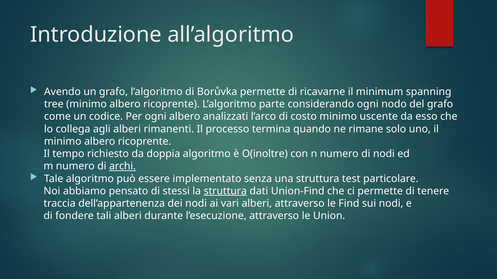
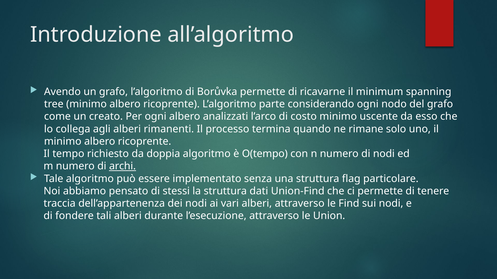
codice: codice -> creato (106, 117)
O(inoltre: O(inoltre -> O(tempo (265, 154)
test: test -> flag (351, 179)
struttura underline: present -> none (225, 191)
